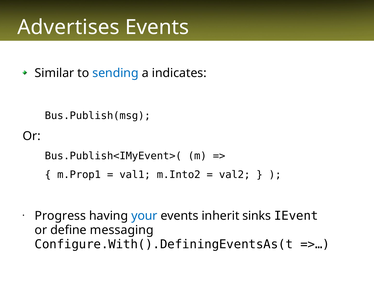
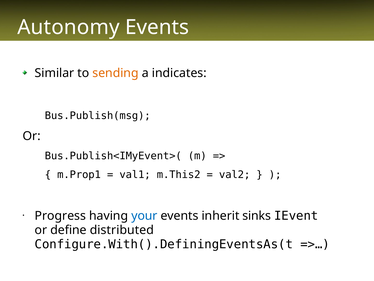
Advertises: Advertises -> Autonomy (69, 27)
sending colour: blue -> orange (116, 73)
m.Into2: m.Into2 -> m.This2 (179, 174)
messaging: messaging -> distributed (122, 230)
